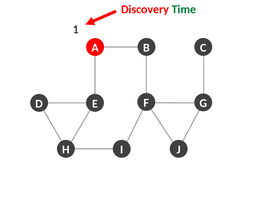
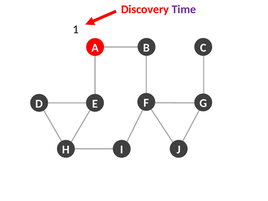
Time colour: green -> purple (184, 9)
